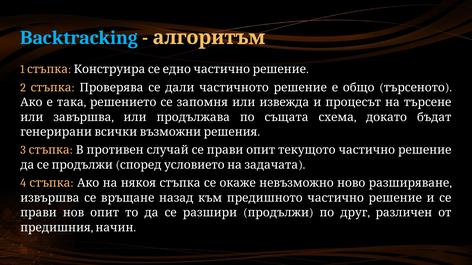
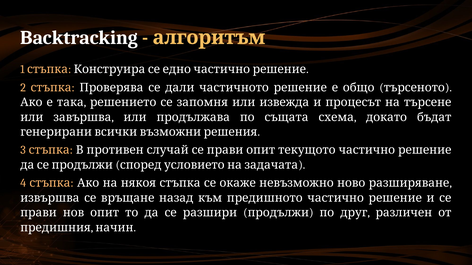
Backtracking colour: light blue -> white (79, 38)
